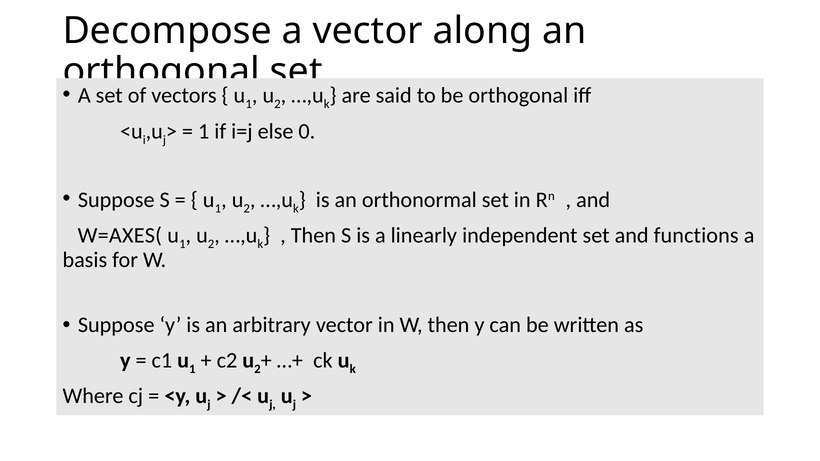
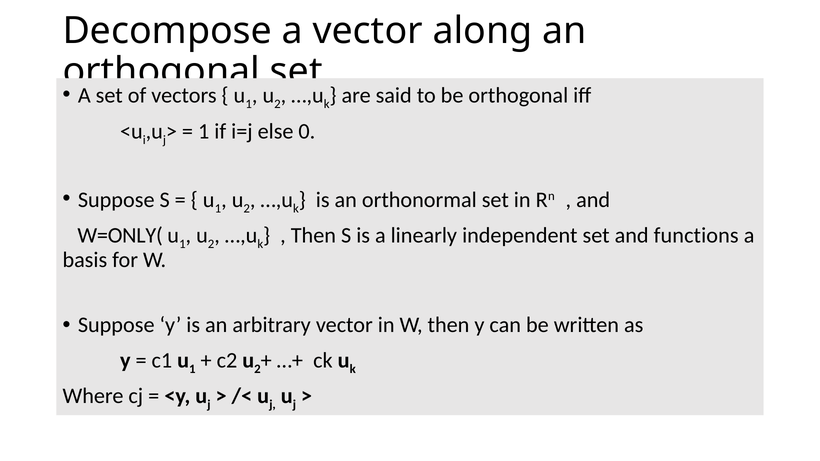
W=AXES(: W=AXES( -> W=ONLY( (120, 236)
